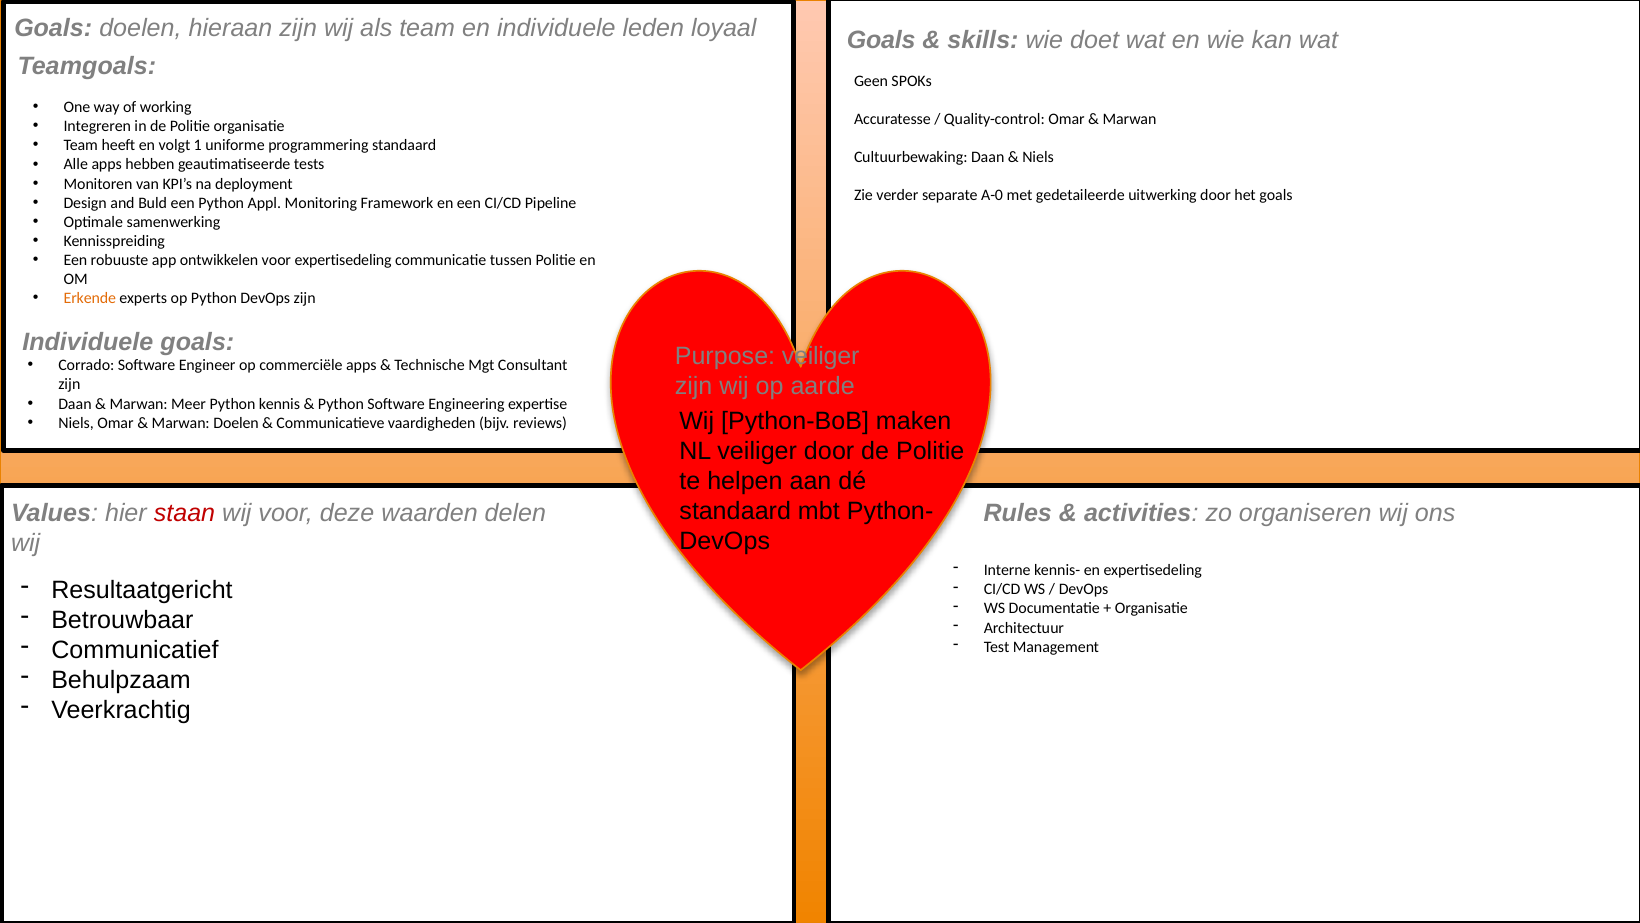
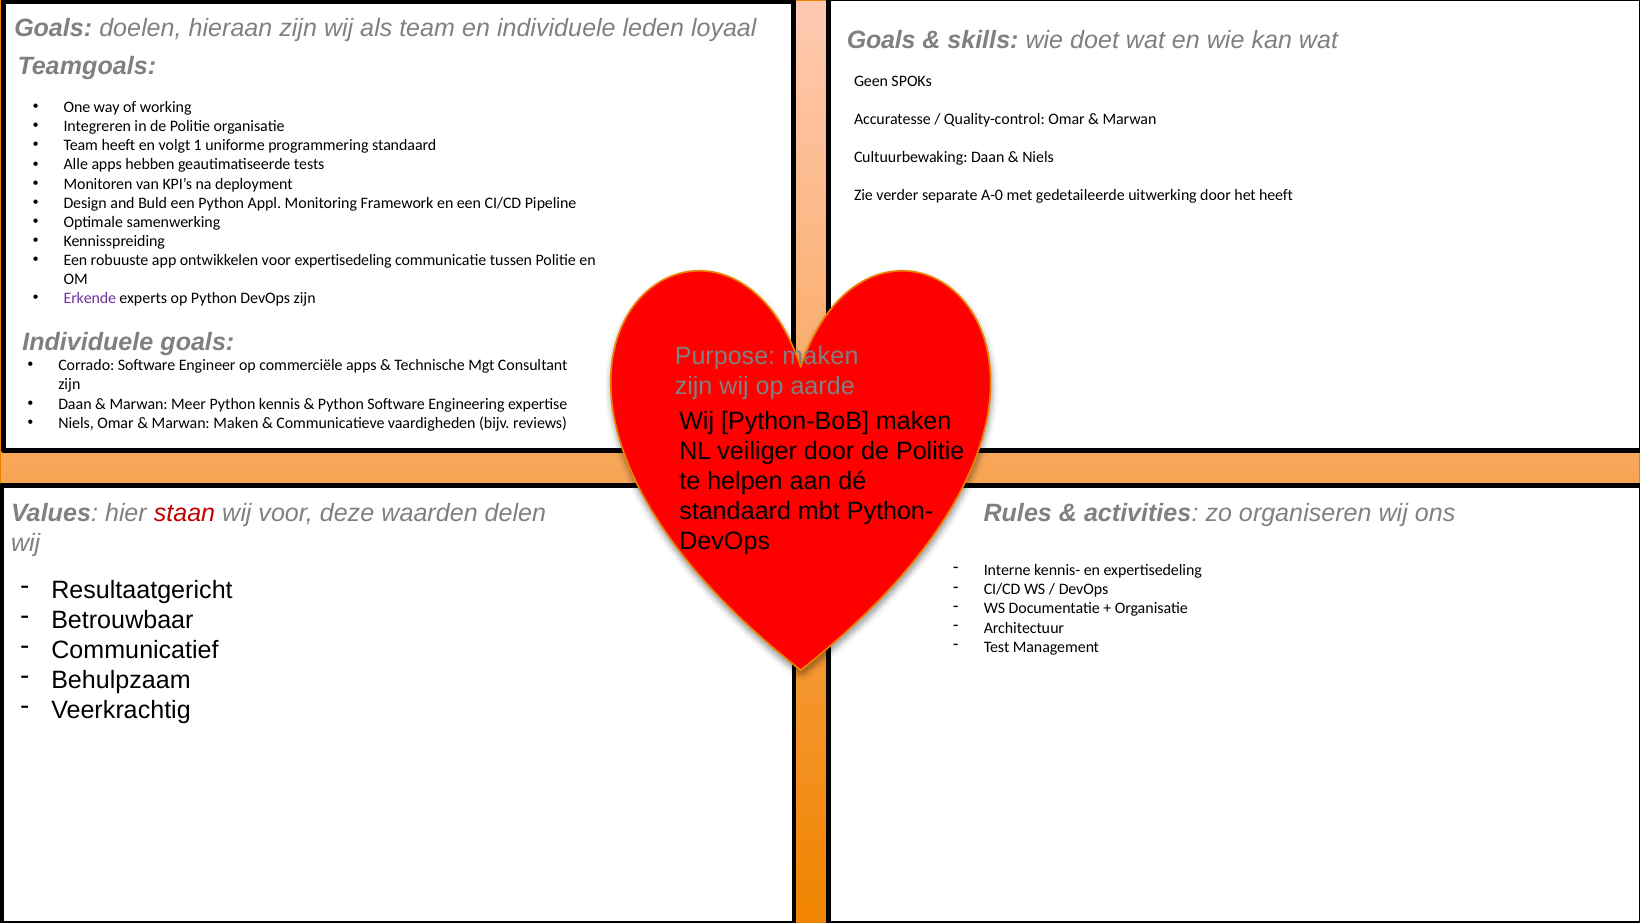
het goals: goals -> heeft (1276, 196)
Erkende colour: orange -> purple (90, 298)
Purpose veiliger: veiliger -> maken (820, 356)
Marwan Doelen: Doelen -> Maken (236, 423)
